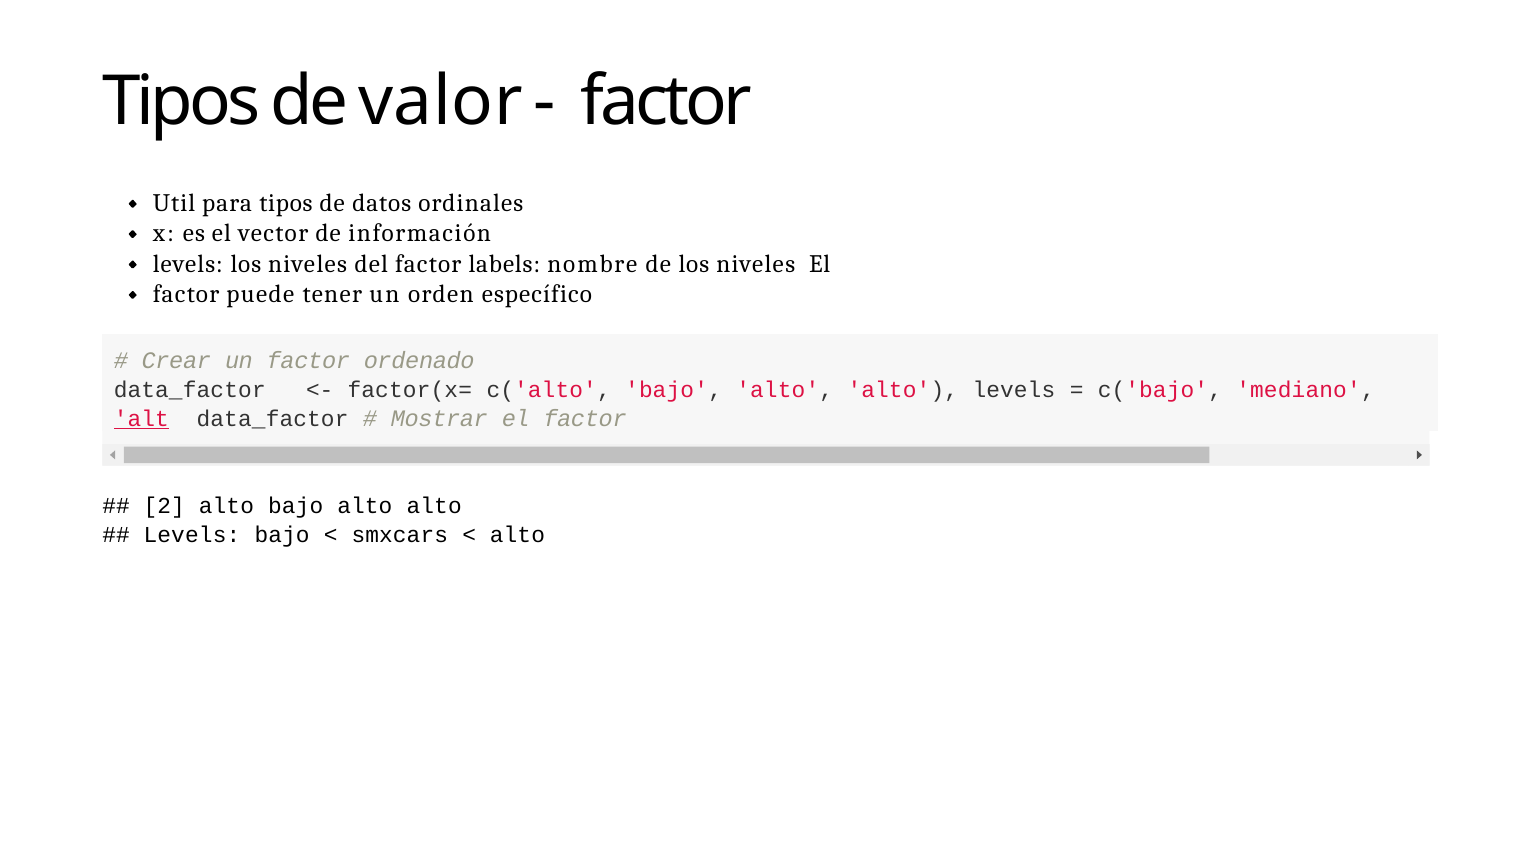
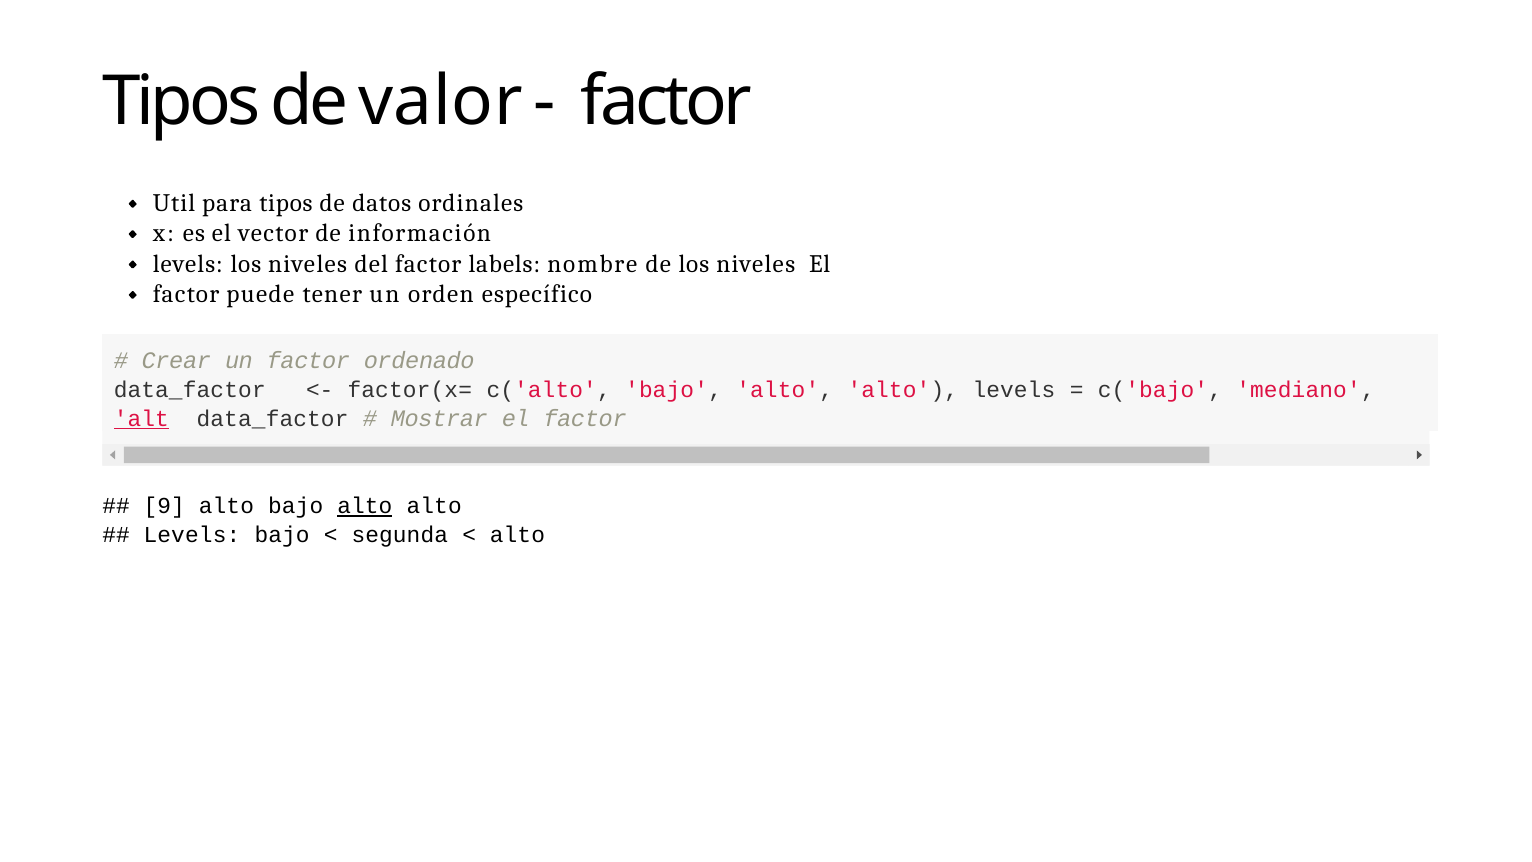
2: 2 -> 9 (164, 506)
alto underline: none -> present (365, 506)
smxcars: smxcars -> segunda (400, 535)
